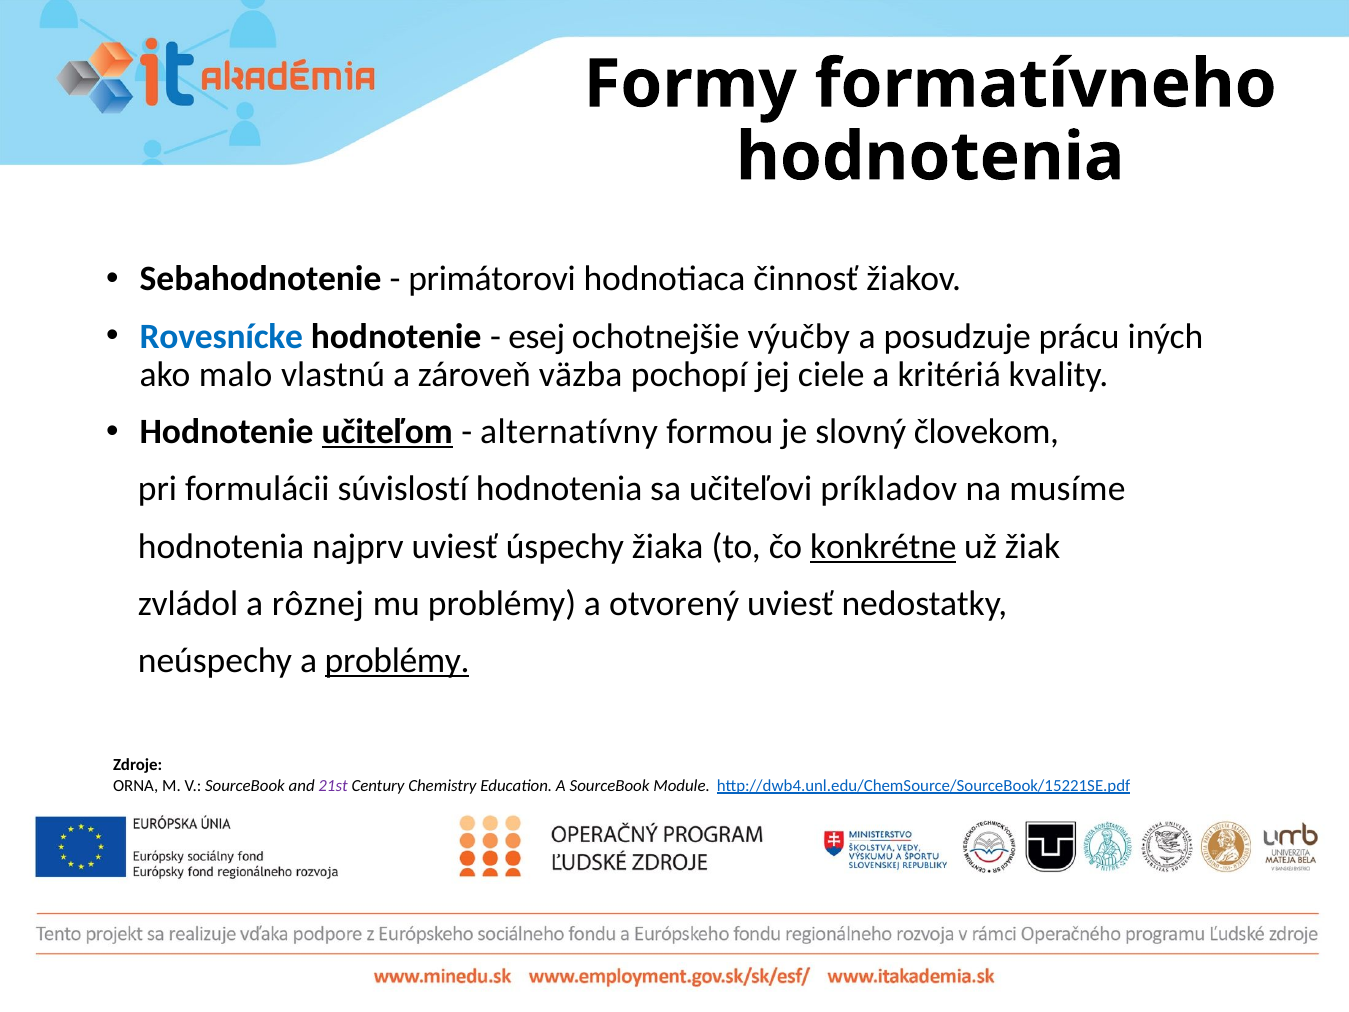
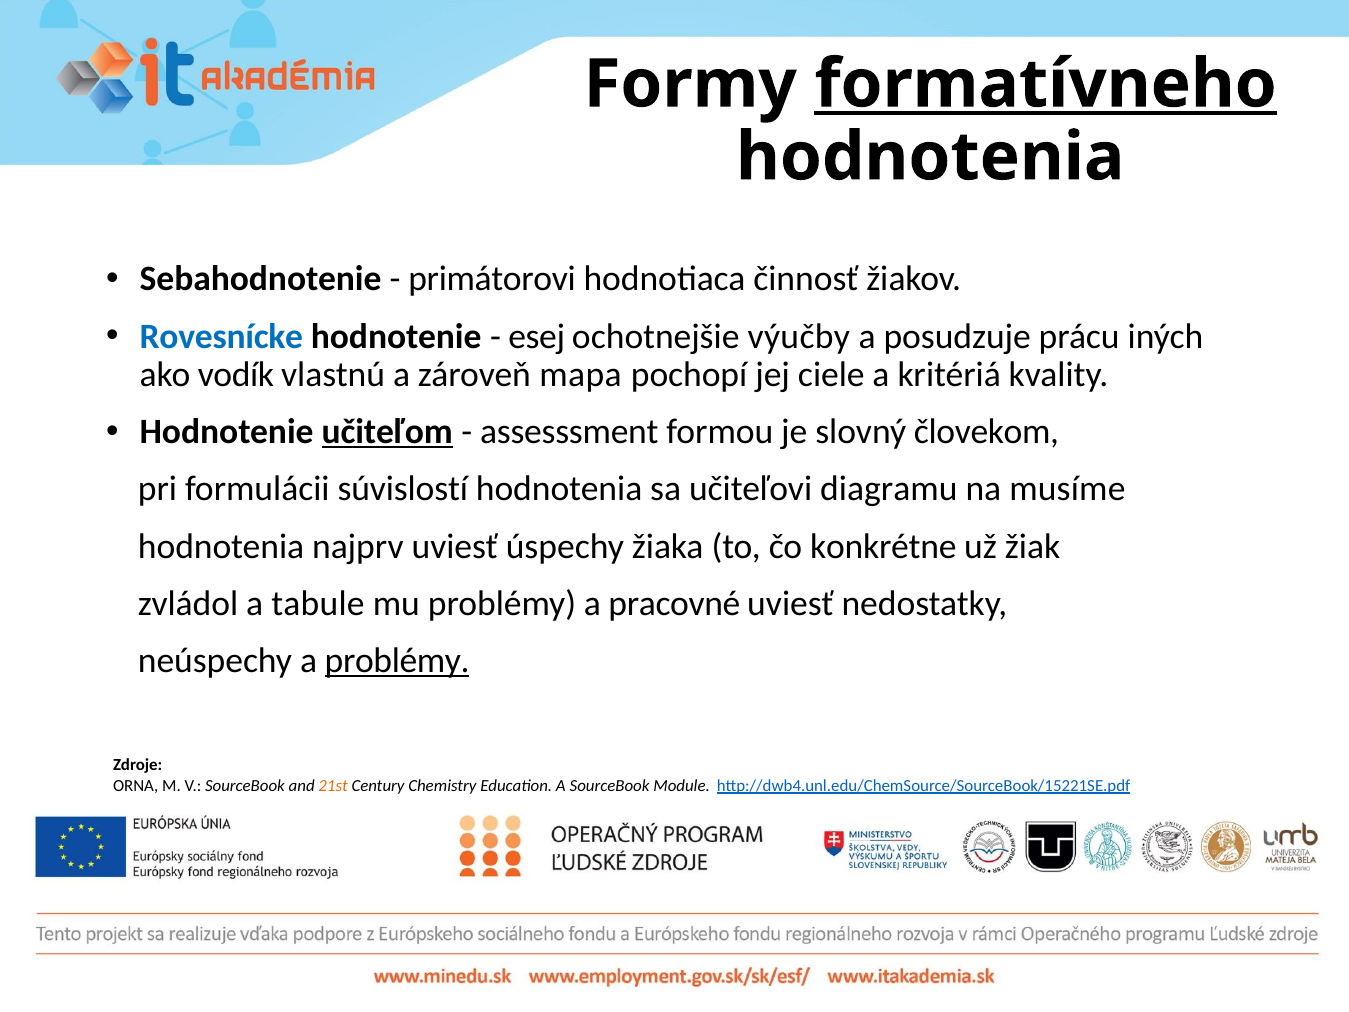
formatívneho underline: none -> present (1046, 84)
malo: malo -> vodík (236, 375)
väzba: väzba -> mapa (581, 375)
alternatívny: alternatívny -> assesssment (569, 432)
príkladov: príkladov -> diagramu (889, 489)
konkrétne underline: present -> none (883, 546)
rôznej: rôznej -> tabule (318, 603)
otvorený: otvorený -> pracovné (674, 603)
21st colour: purple -> orange (333, 785)
